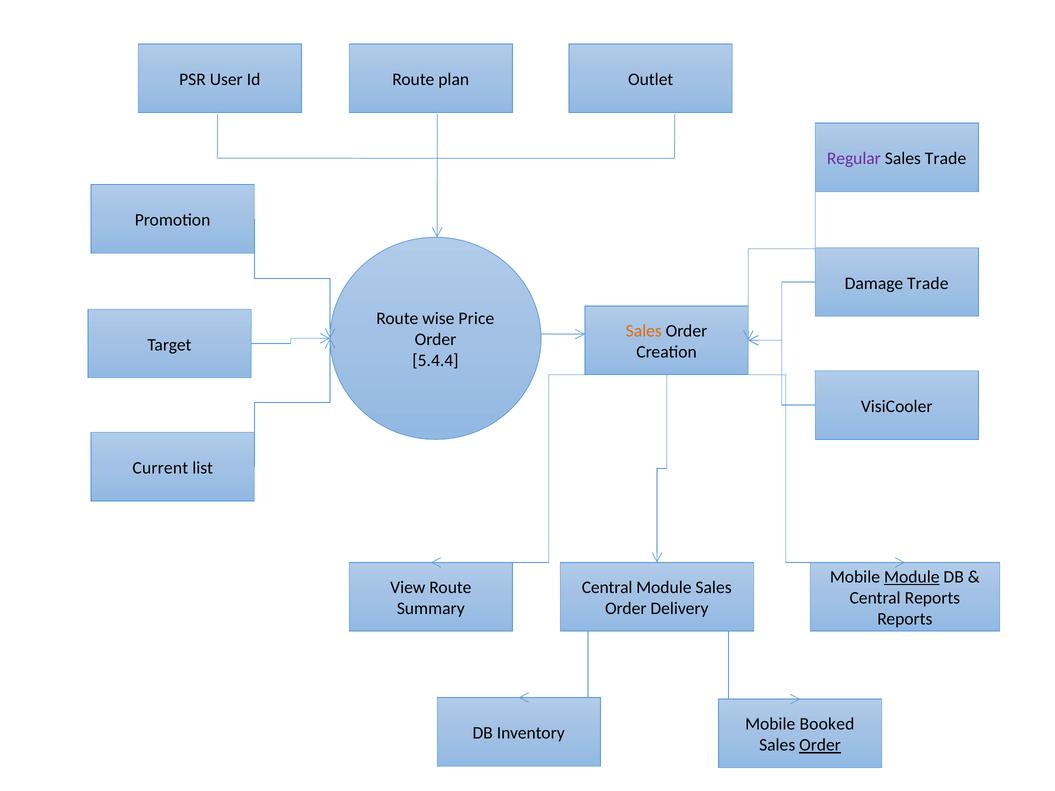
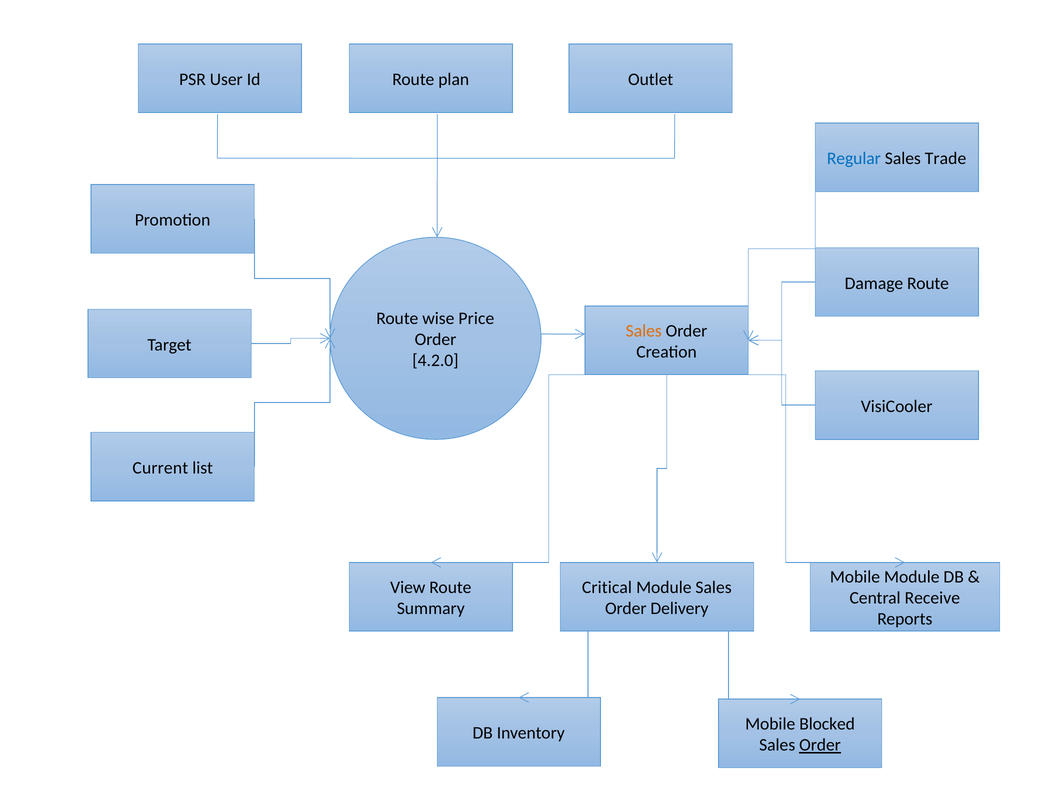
Regular colour: purple -> blue (854, 159)
Damage Trade: Trade -> Route (928, 283)
5.4.4: 5.4.4 -> 4.2.0 (435, 361)
Module underline: present -> none (912, 577)
Central: Central -> Critical (607, 588)
Central Reports: Reports -> Receive (932, 598)
Booked: Booked -> Blocked (827, 724)
